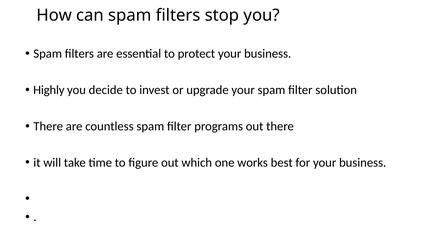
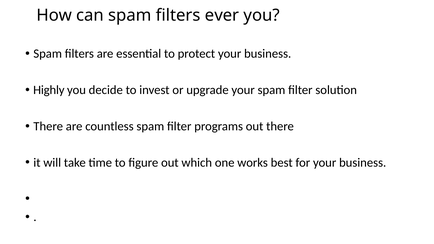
stop: stop -> ever (222, 15)
